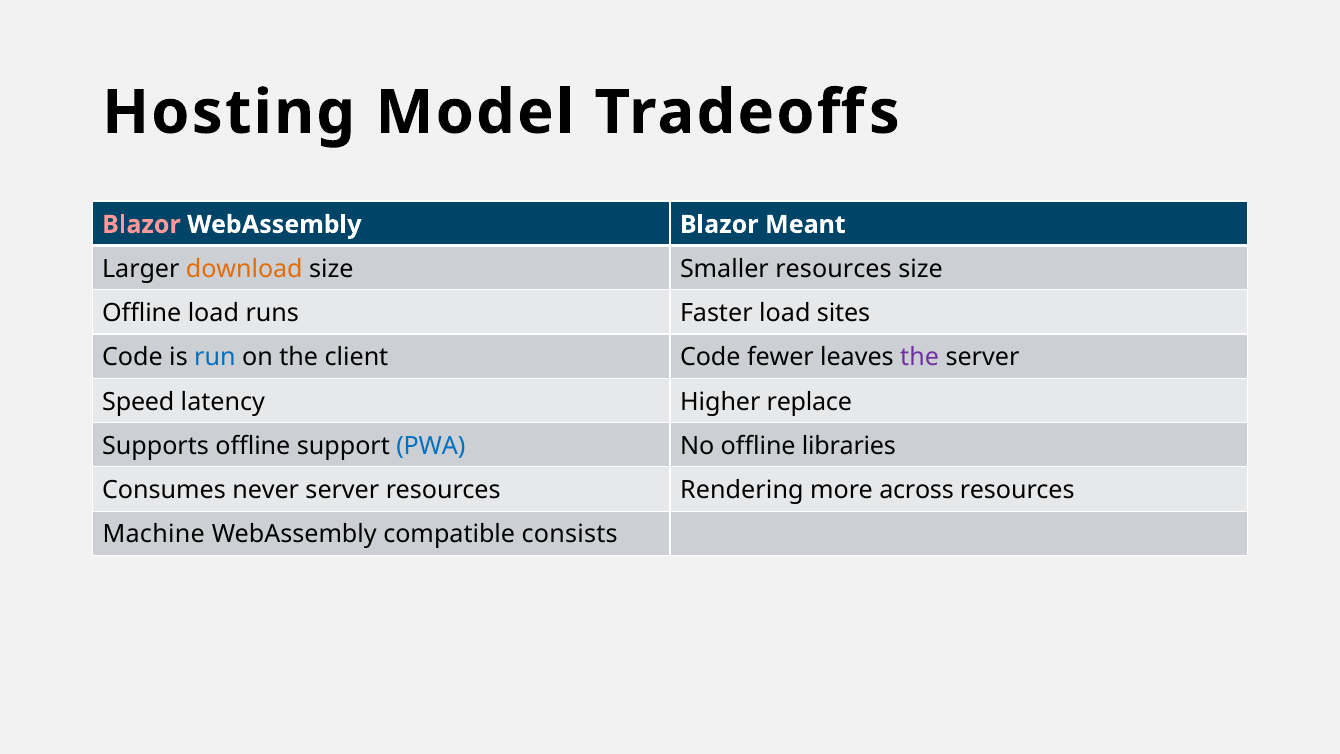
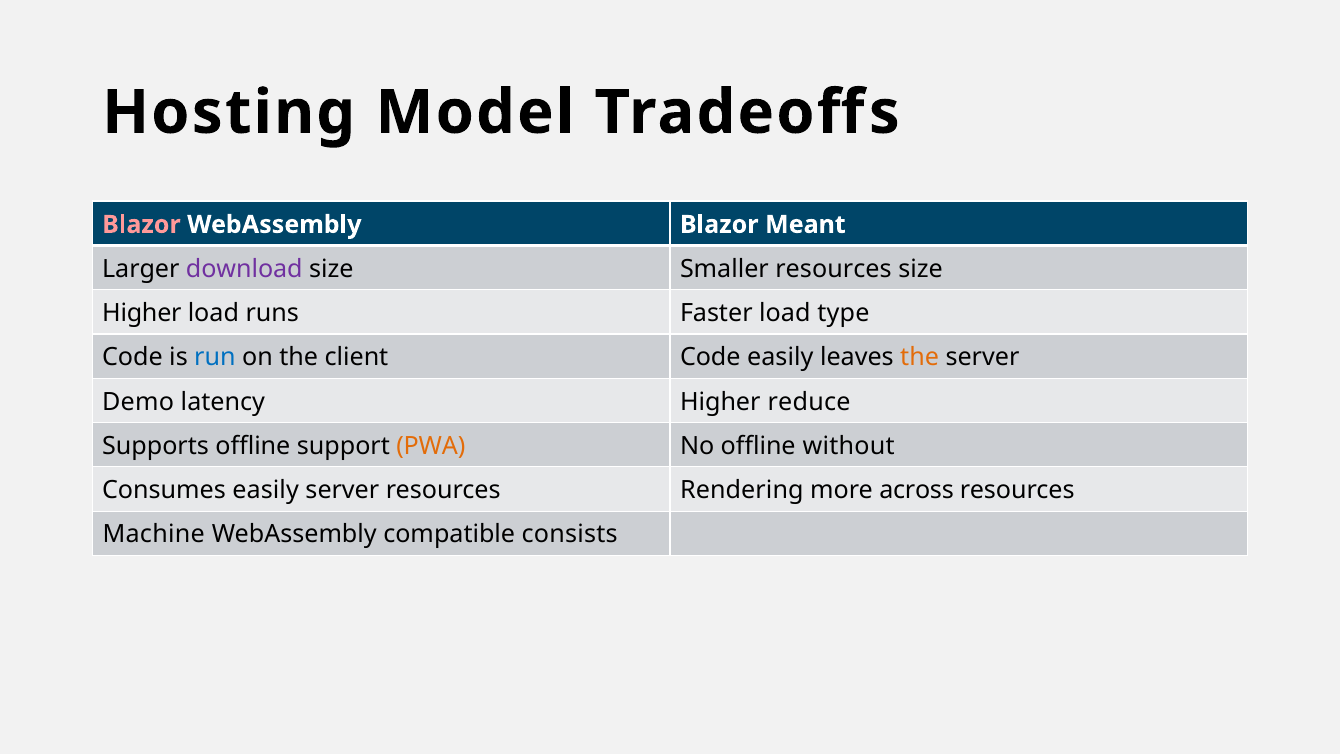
download colour: orange -> purple (244, 269)
Offline: Offline -> Higher (142, 313)
sites: sites -> type (843, 313)
Code fewer: fewer -> easily (780, 357)
the colour: purple -> orange (920, 357)
Speed: Speed -> Demo (138, 402)
replace: replace -> reduce (809, 402)
PWA colour: blue -> orange (431, 446)
libraries: libraries -> without (849, 446)
Consumes never: never -> easily (266, 490)
